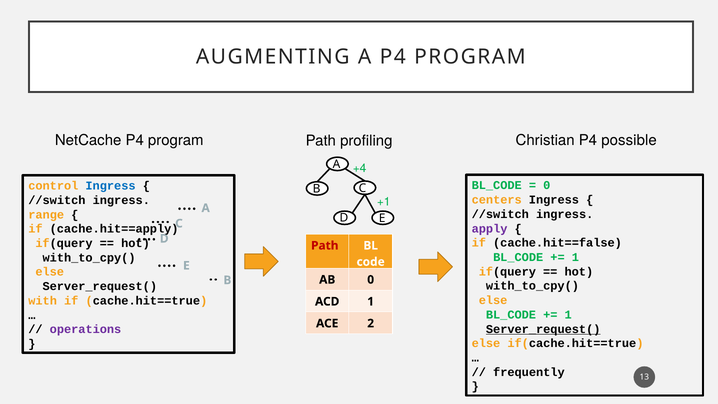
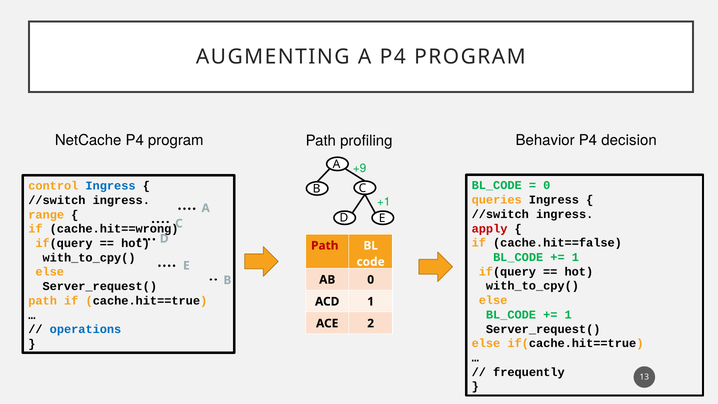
Christian: Christian -> Behavior (545, 140)
possible: possible -> decision (629, 140)
+4: +4 -> +9 (360, 168)
centers: centers -> queries (497, 200)
apply colour: purple -> red (490, 229)
cache.hit==apply: cache.hit==apply -> cache.hit==wrong (114, 229)
with: with -> path (43, 301)
Server_request( underline: present -> none (543, 329)
operations colour: purple -> blue (86, 329)
